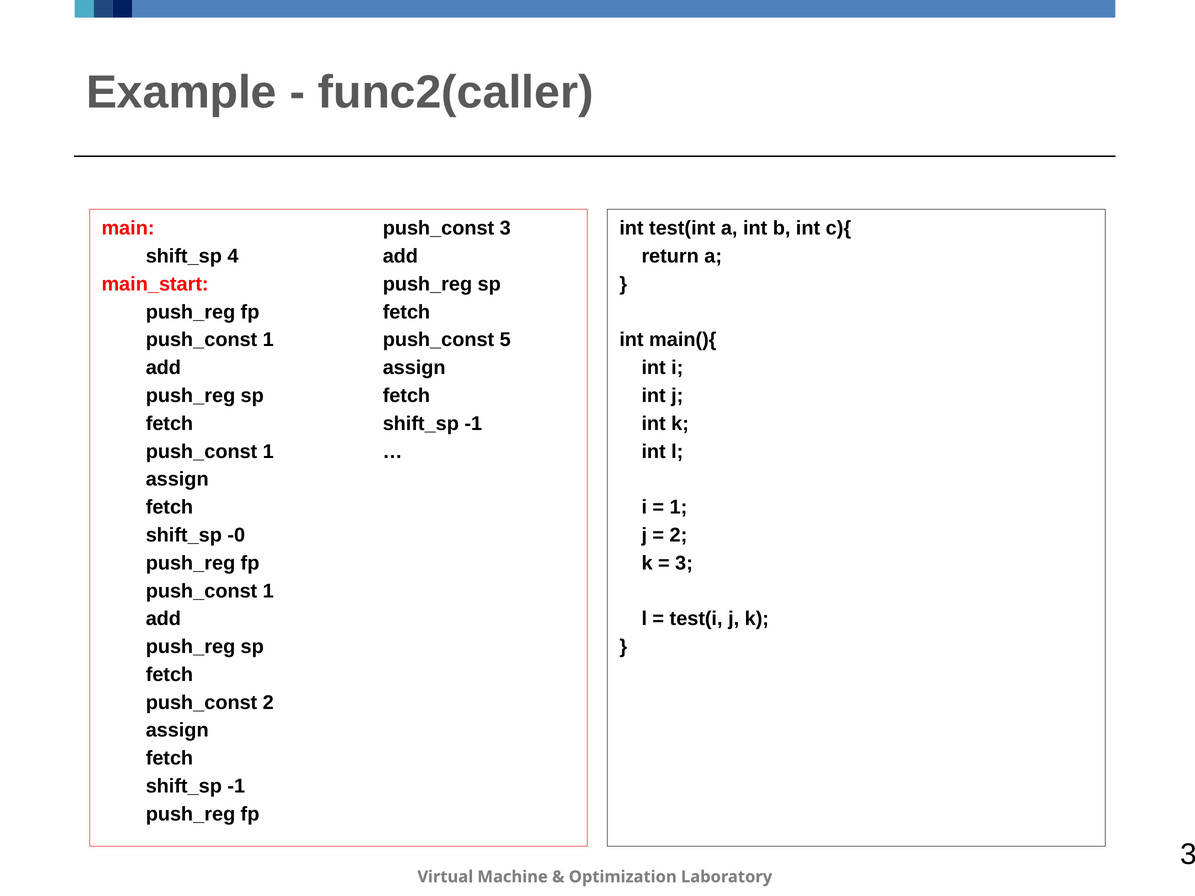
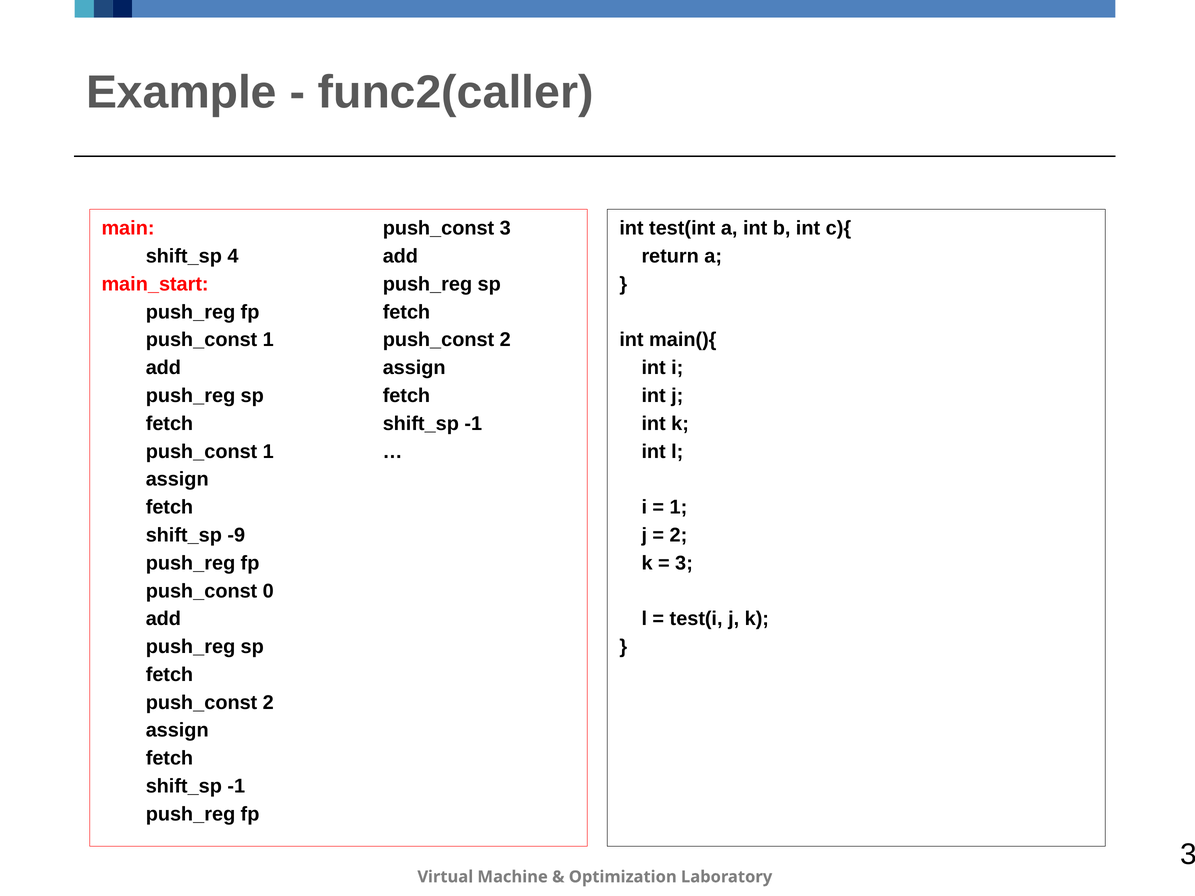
5: 5 -> 2 (505, 340)
-0: -0 -> -9 (236, 535)
1: 1 -> 0 (268, 591)
